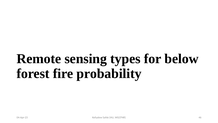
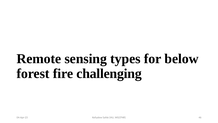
probability: probability -> challenging (109, 73)
